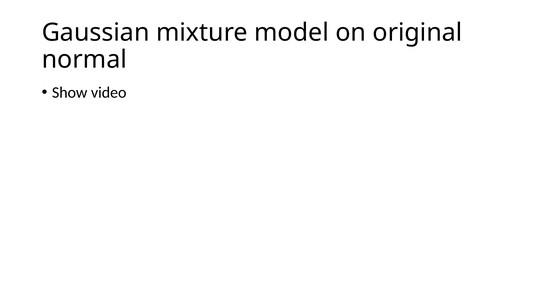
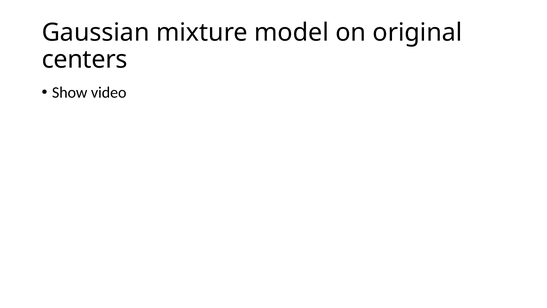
normal: normal -> centers (85, 59)
